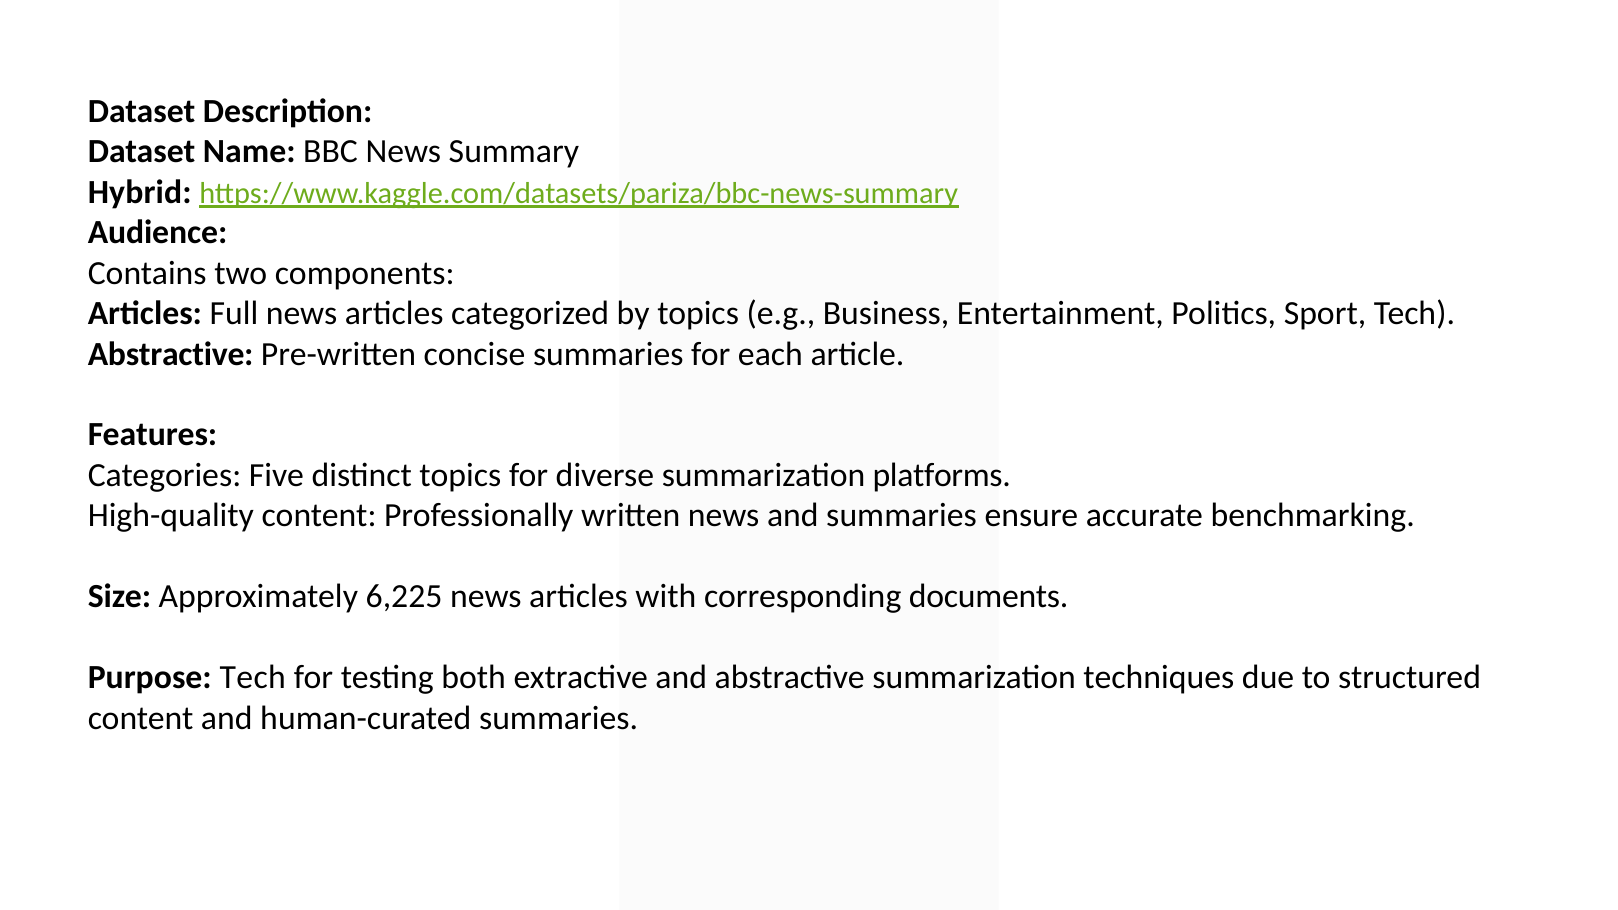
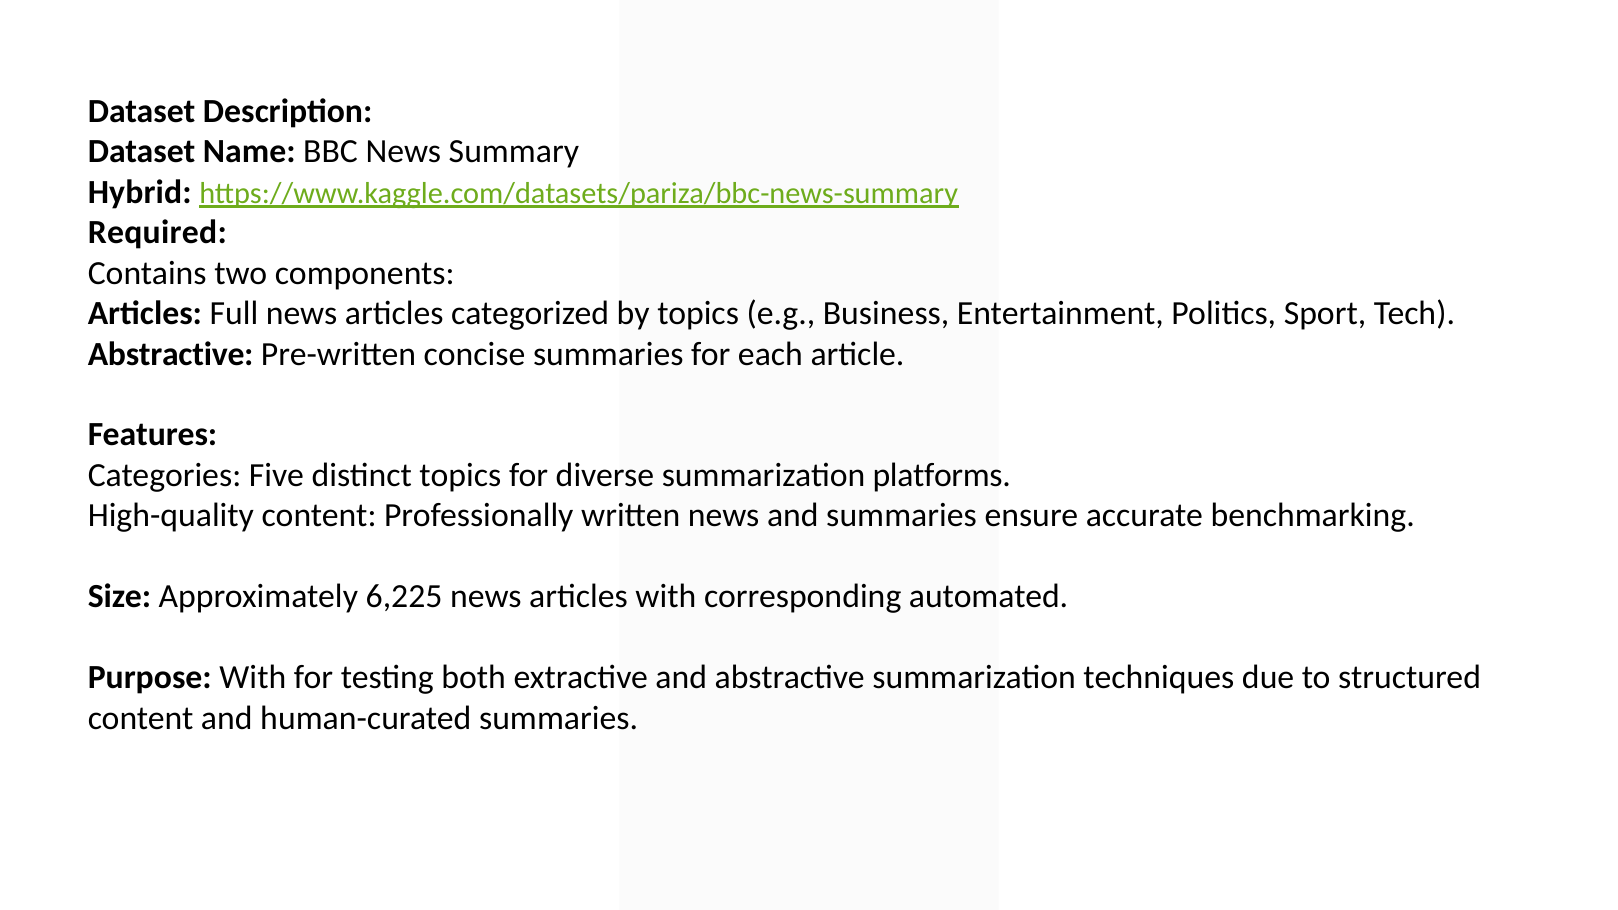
Audience: Audience -> Required (157, 233)
documents: documents -> automated (989, 597)
Purpose Tech: Tech -> With (253, 678)
